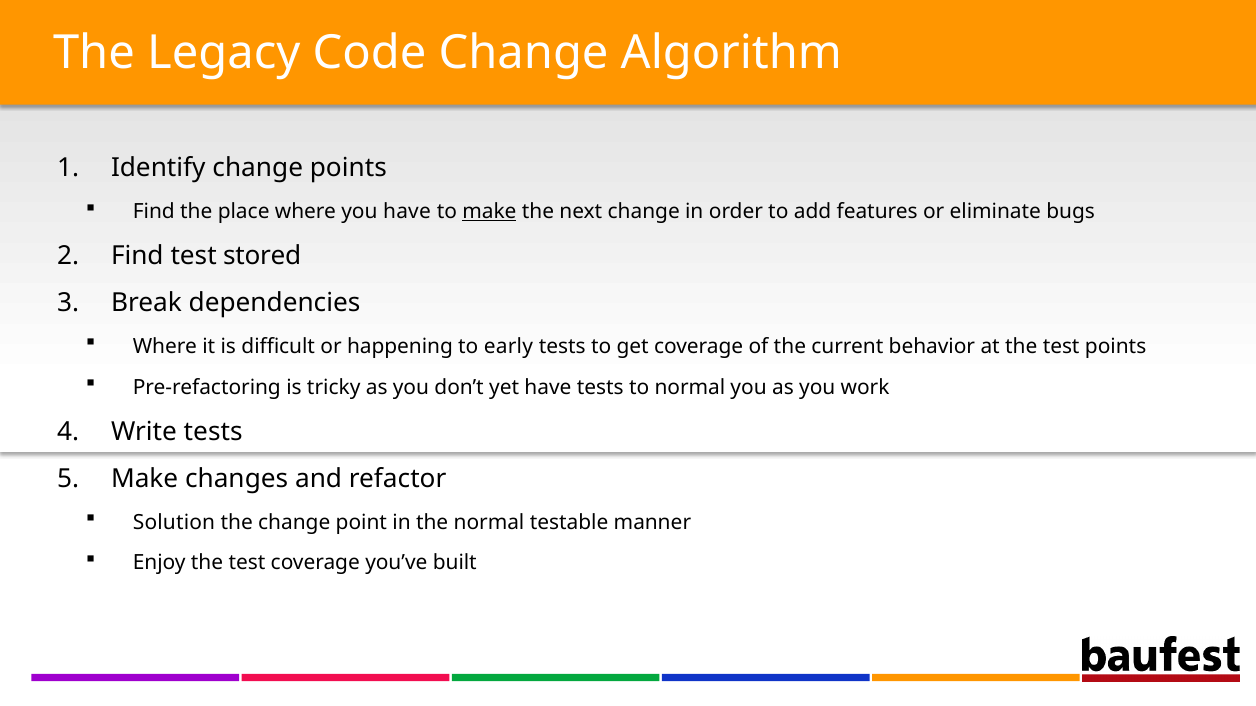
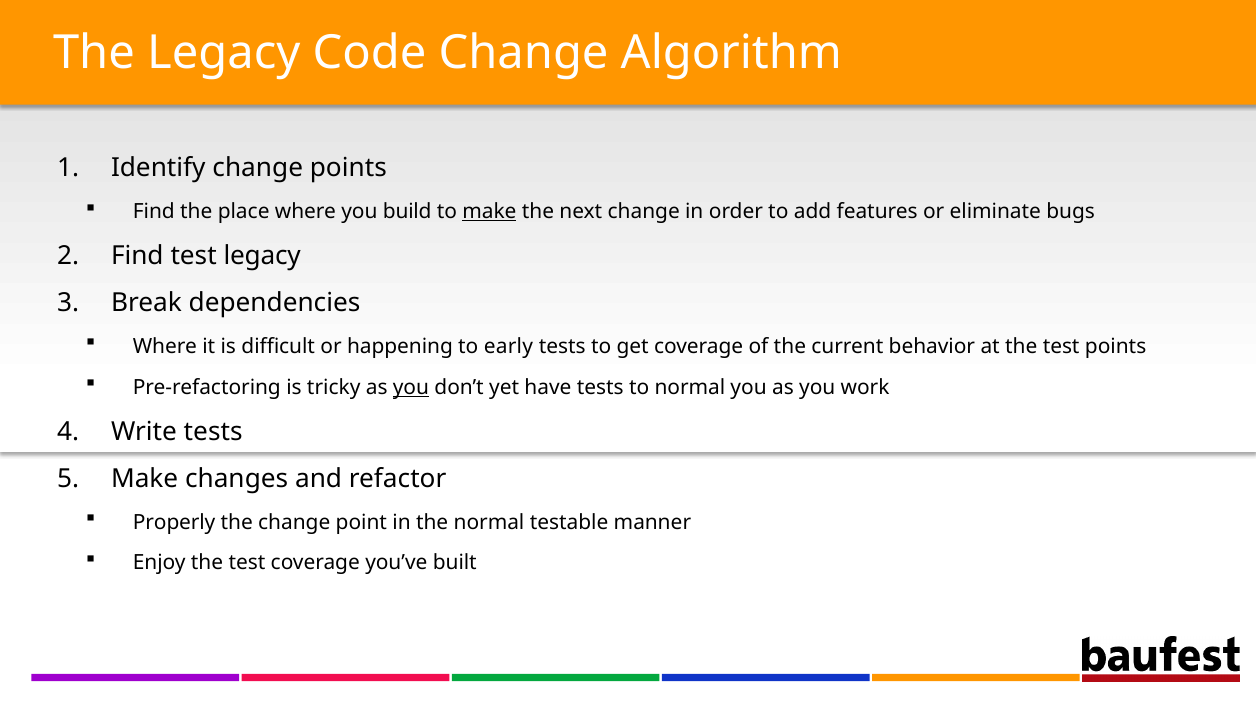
you have: have -> build (407, 212)
test stored: stored -> legacy (262, 256)
you underline: none -> present (411, 388)
Solution: Solution -> Properly (174, 523)
